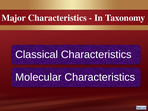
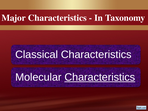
Characteristics underline: none -> present (100, 77)
